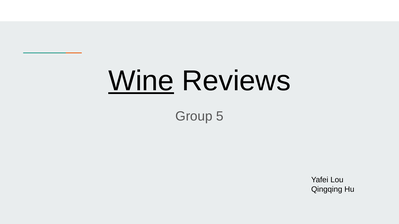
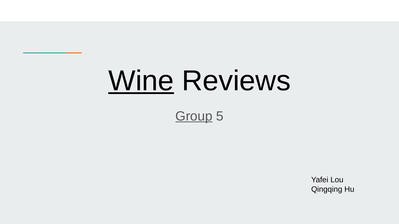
Group underline: none -> present (194, 116)
